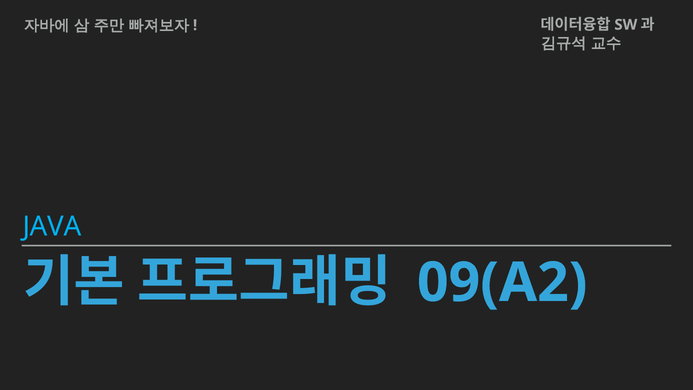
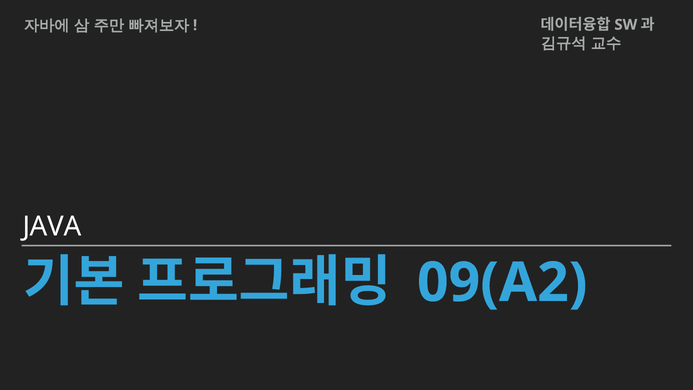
JAVA colour: light blue -> white (52, 227)
